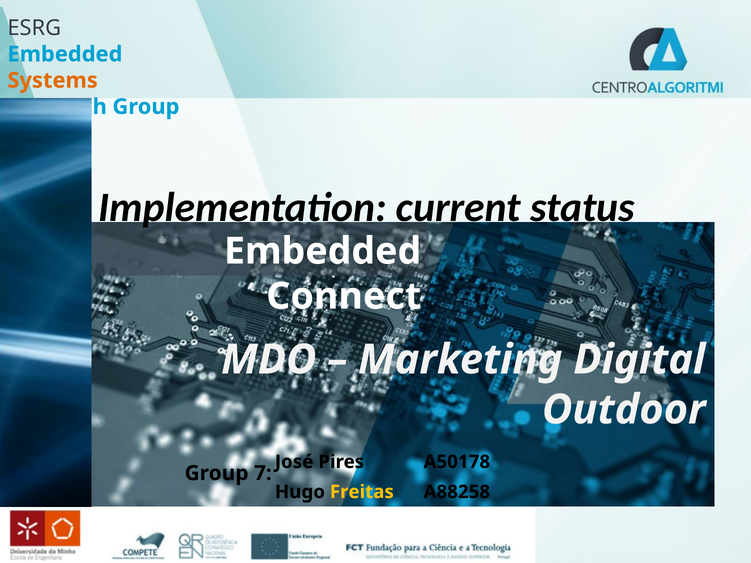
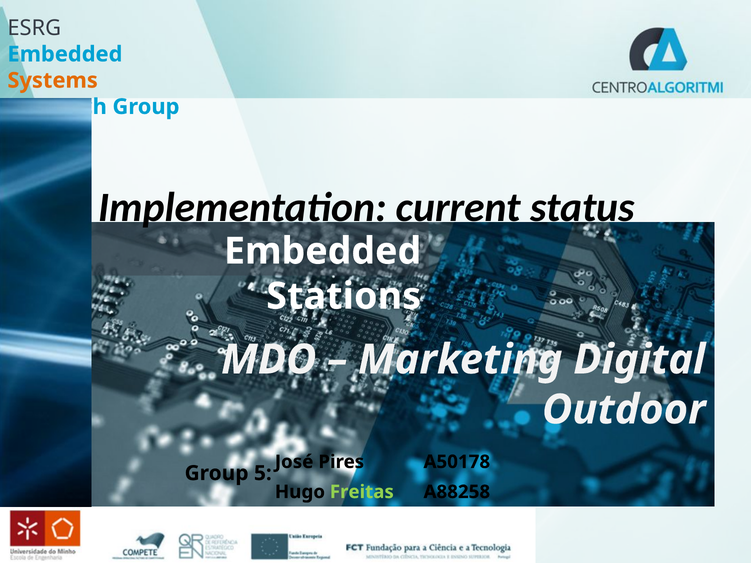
Connect: Connect -> Stations (344, 296)
7: 7 -> 5 (263, 473)
Freitas colour: yellow -> light green (362, 492)
